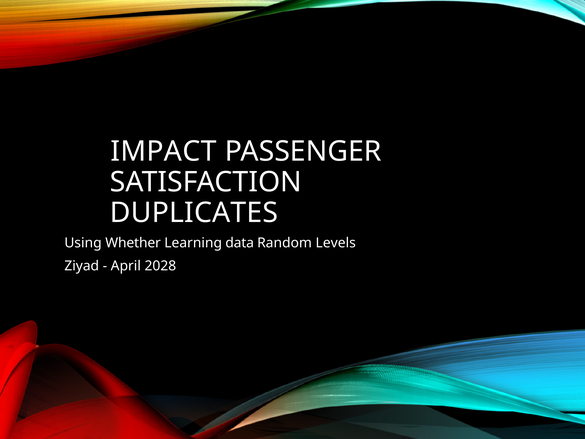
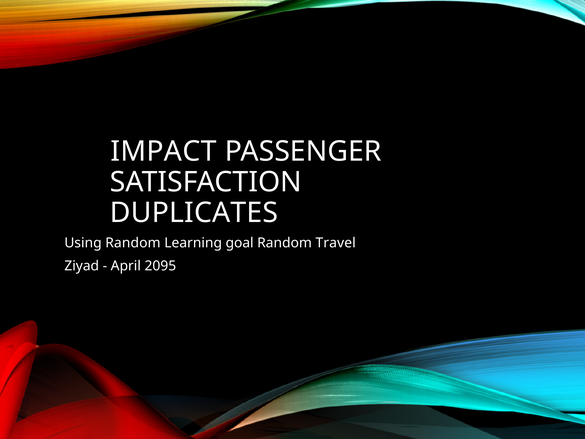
Using Whether: Whether -> Random (133, 243)
data: data -> goal (240, 243)
Levels: Levels -> Travel (336, 243)
2028: 2028 -> 2095 (160, 266)
